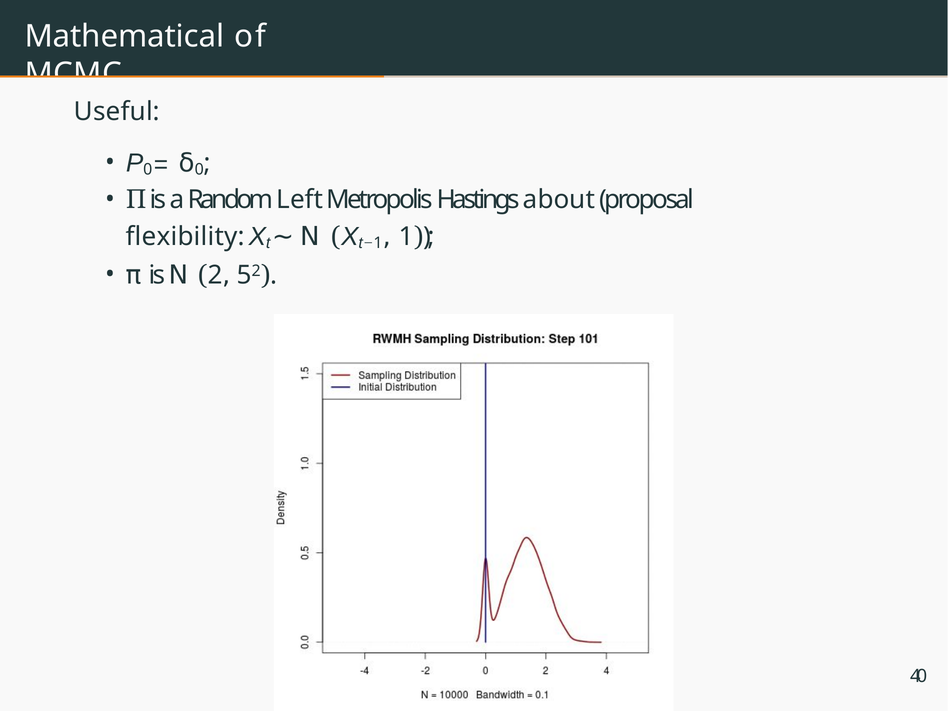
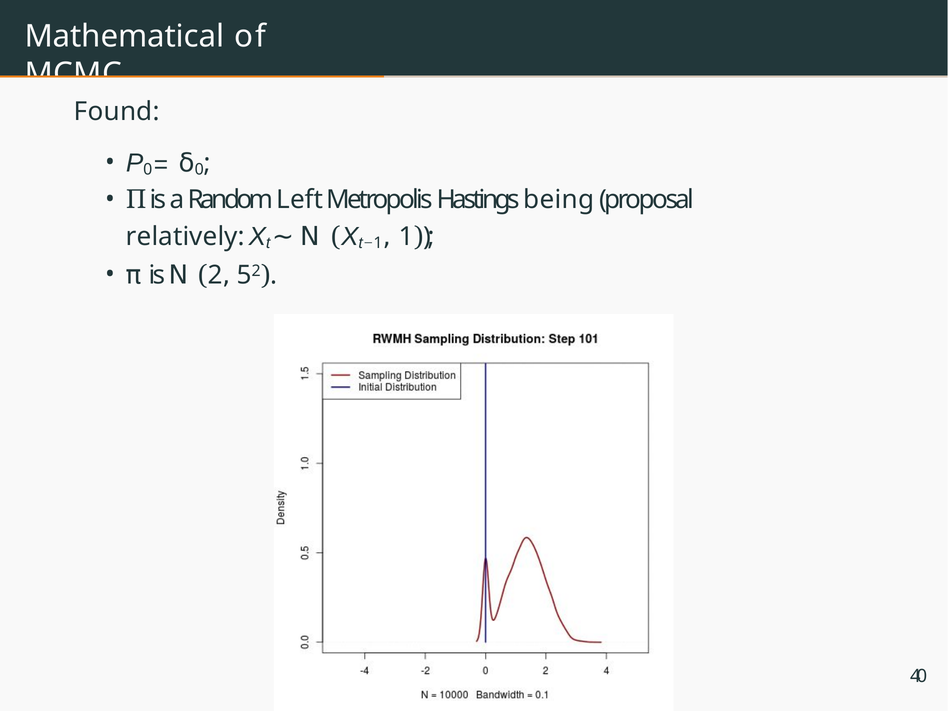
Useful: Useful -> Found (117, 111)
about: about -> being (559, 199)
ﬂexibility: ﬂexibility -> relatively (185, 237)
